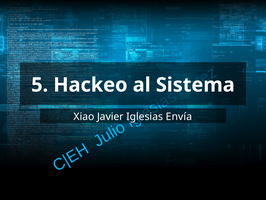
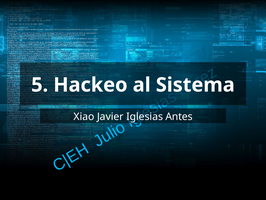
Envía: Envía -> Antes (179, 116)
